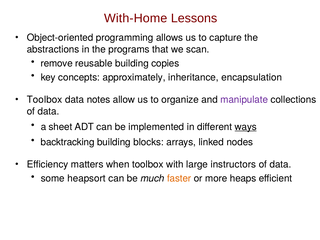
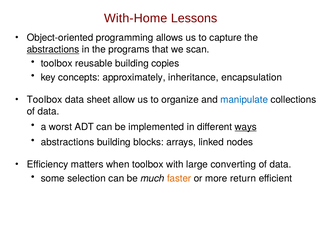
abstractions underline: none -> present (53, 49)
remove: remove -> toolbox (57, 63)
notes: notes -> sheet (99, 100)
manipulate colour: purple -> blue (244, 100)
sheet: sheet -> worst (60, 127)
backtracking: backtracking -> abstractions (68, 142)
instructors: instructors -> converting (233, 164)
heapsort: heapsort -> selection (87, 178)
heaps: heaps -> return (243, 178)
